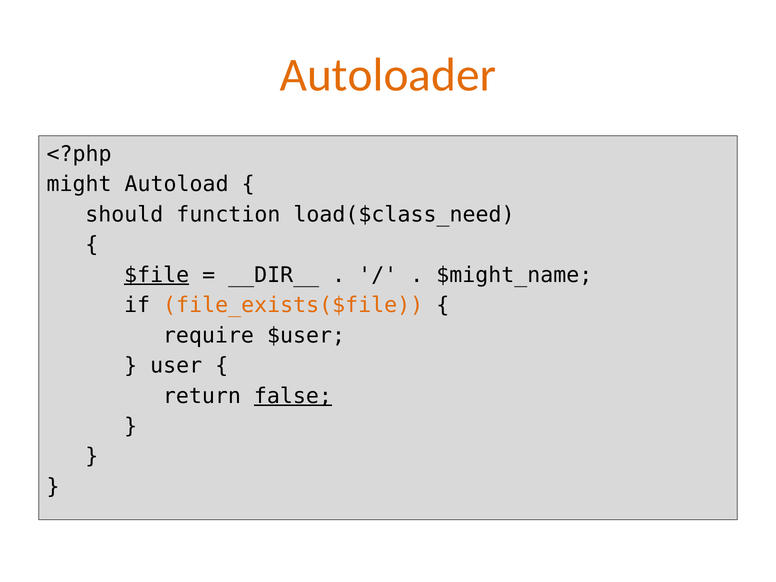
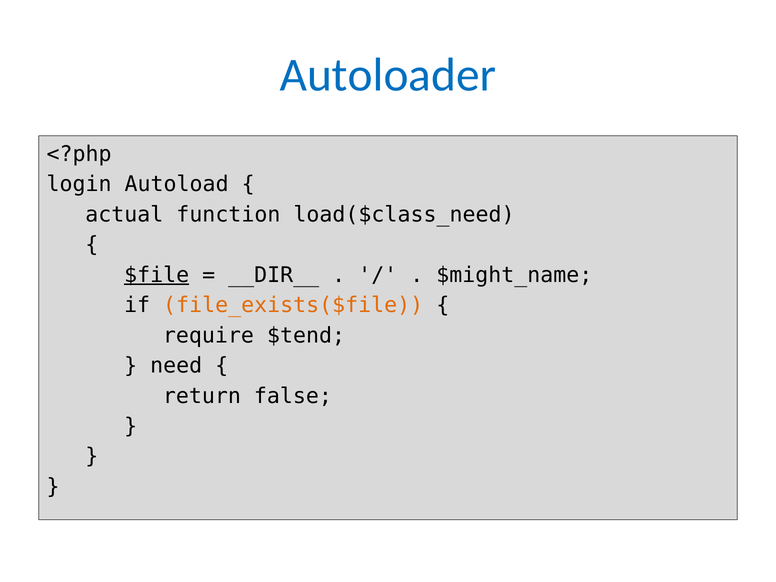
Autoloader colour: orange -> blue (388, 75)
might: might -> login (79, 184)
should: should -> actual (124, 215)
$user: $user -> $tend (306, 335)
user: user -> need (176, 366)
false underline: present -> none (293, 396)
